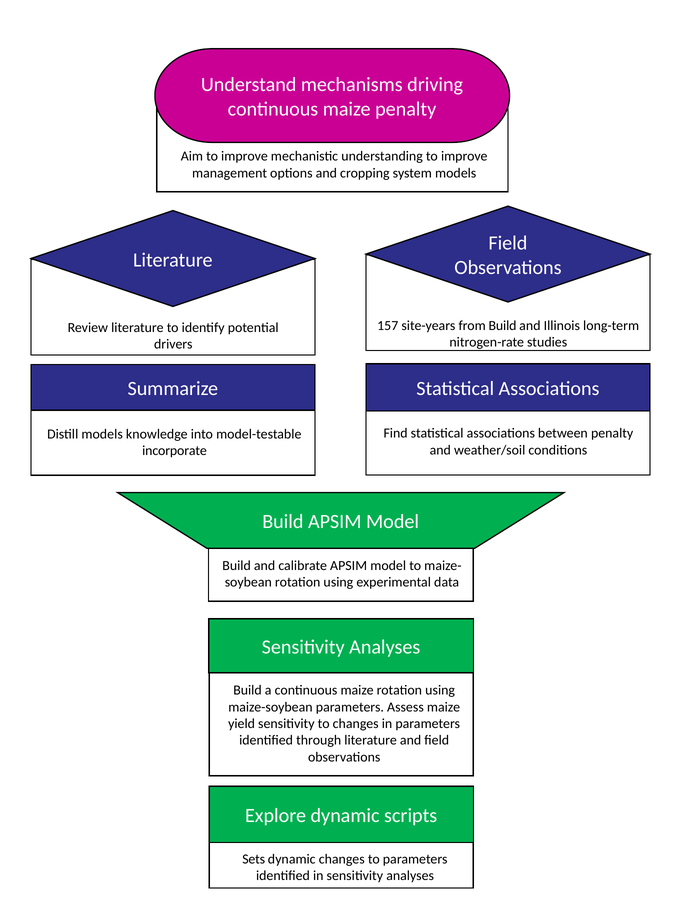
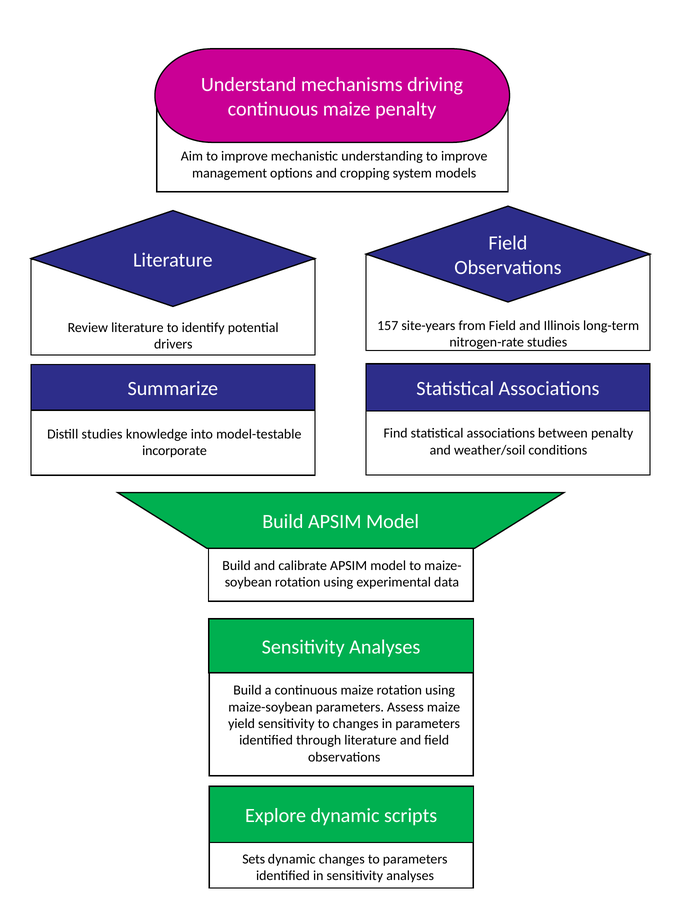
from Build: Build -> Field (502, 326)
Distill models: models -> studies (102, 434)
